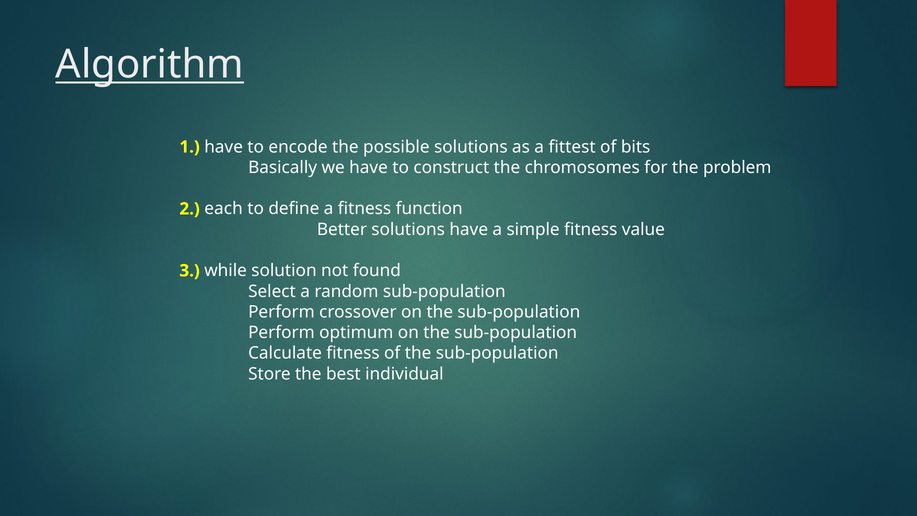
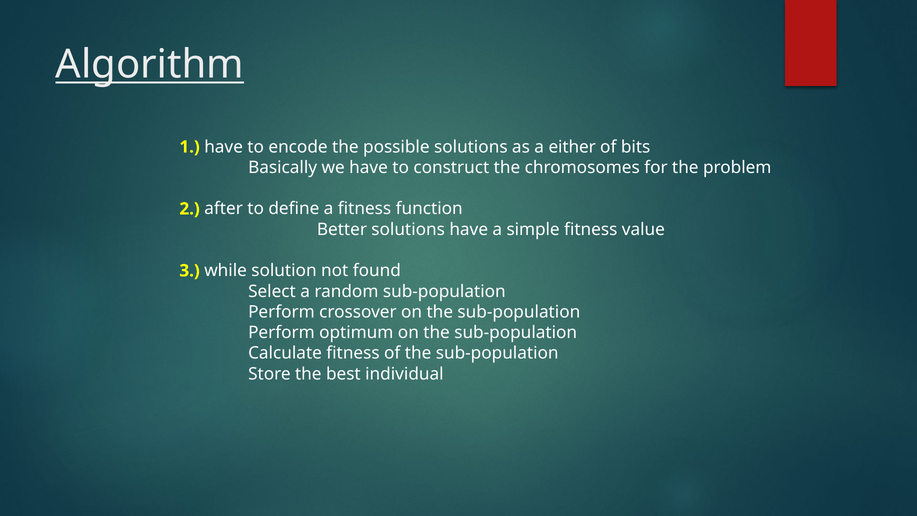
fittest: fittest -> either (572, 147)
each: each -> after (224, 209)
